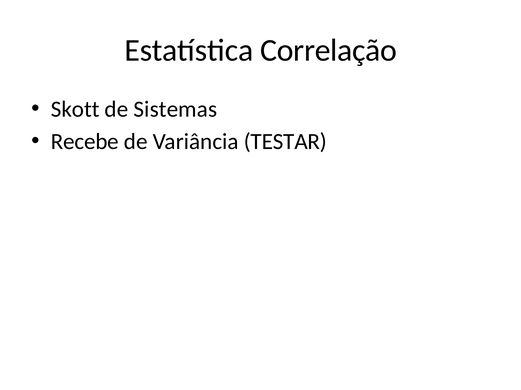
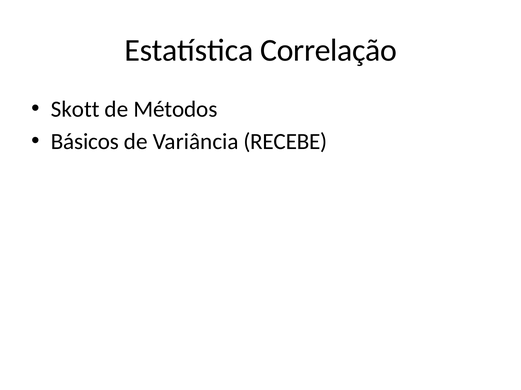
Sistemas: Sistemas -> Métodos (175, 109)
Recebe: Recebe -> Básicos (85, 142)
TESTAR: TESTAR -> RECEBE (285, 142)
